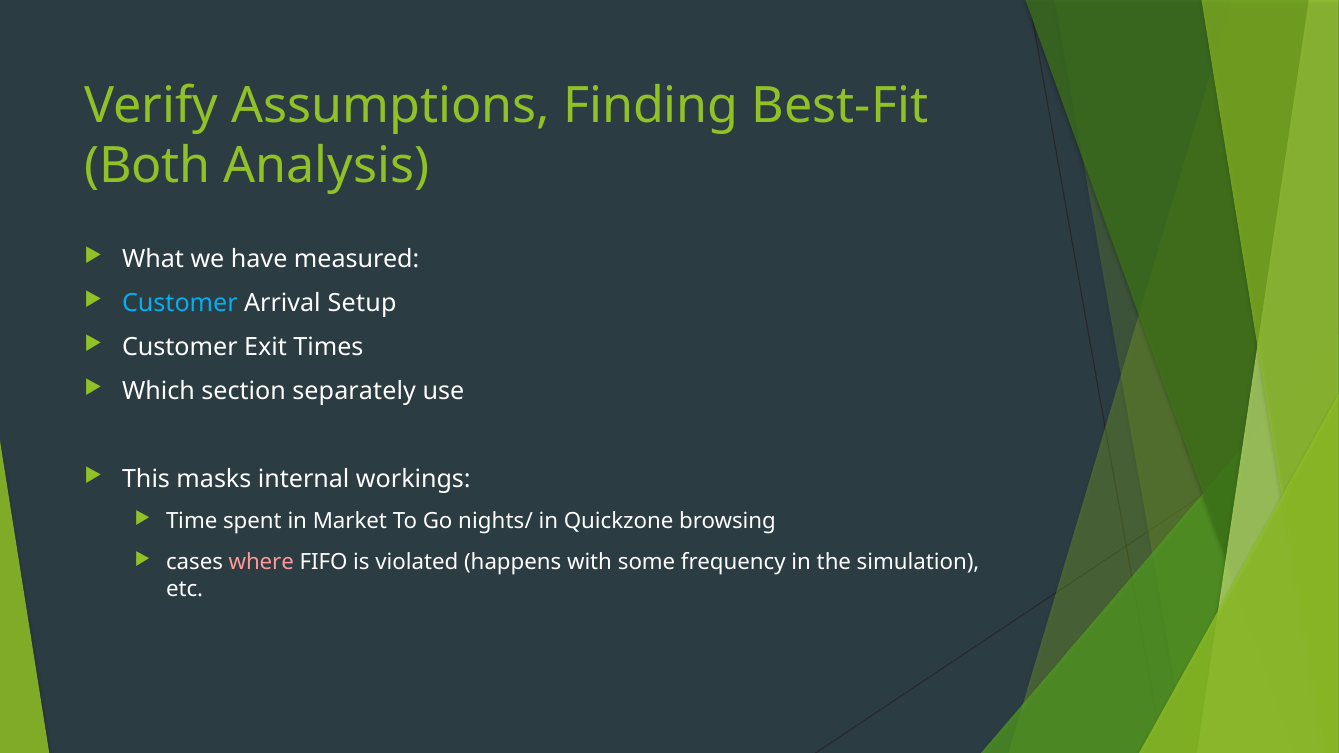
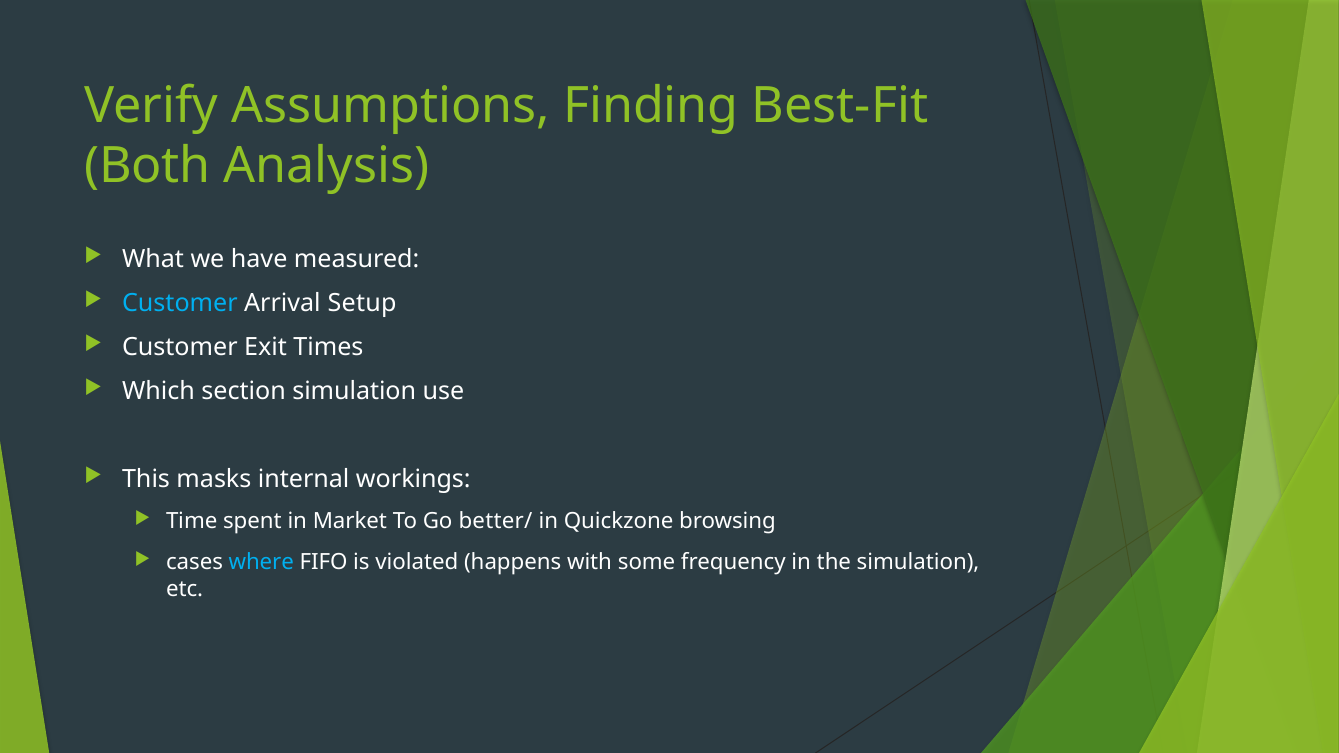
section separately: separately -> simulation (354, 391)
nights/: nights/ -> better/ (495, 522)
where colour: pink -> light blue (261, 562)
